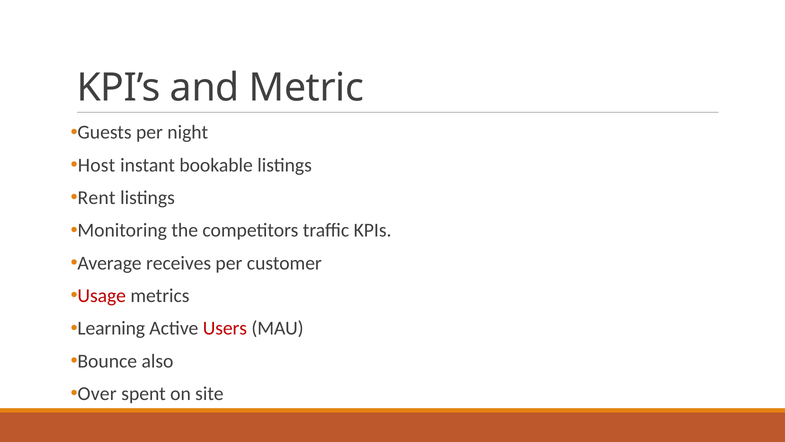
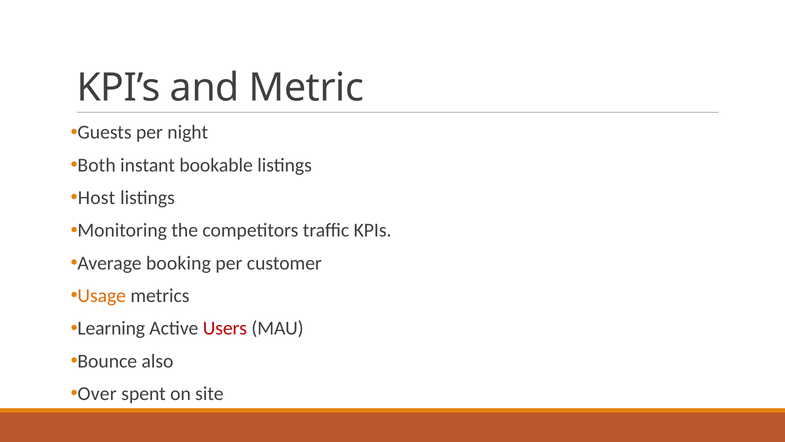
Host: Host -> Both (97, 165)
Rent: Rent -> Host (97, 198)
receives: receives -> booking (178, 263)
Usage colour: red -> orange (102, 295)
